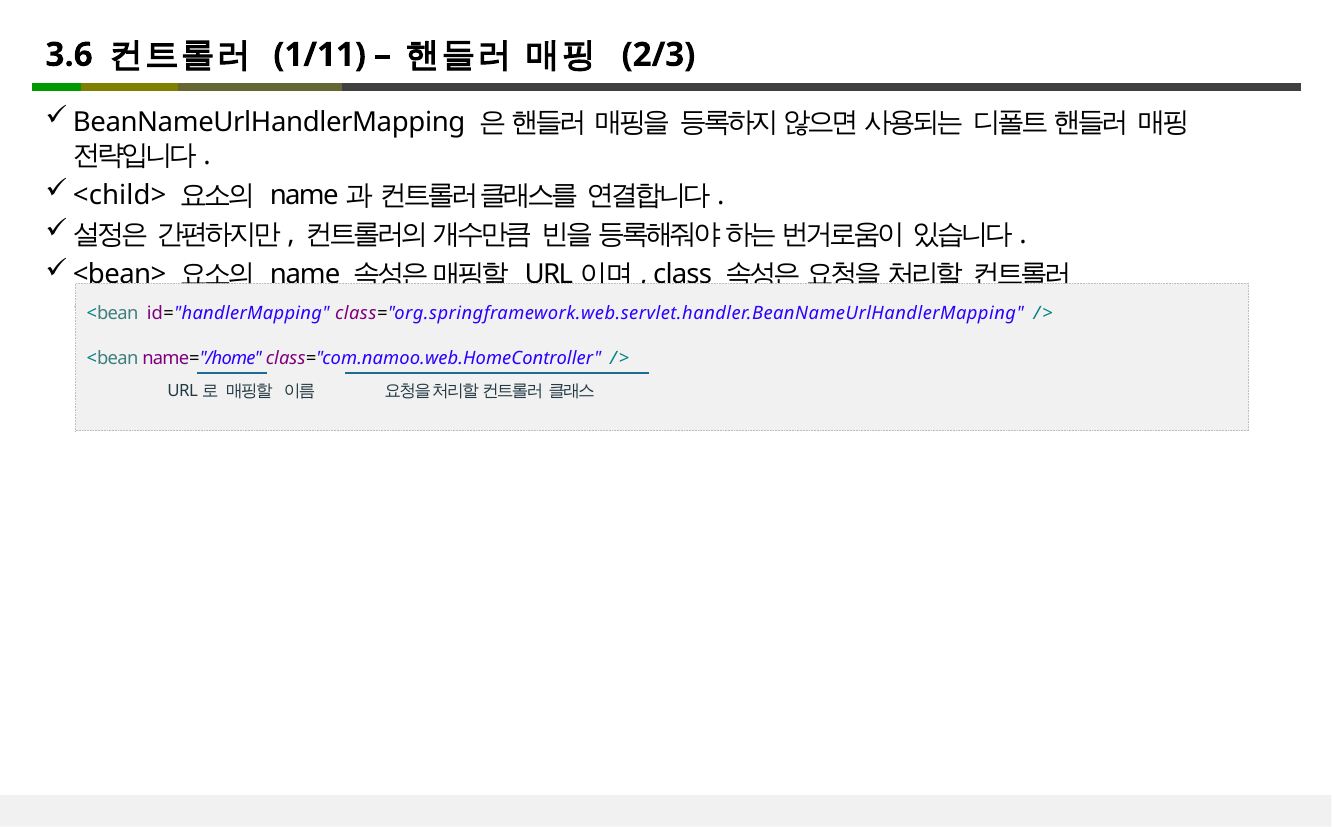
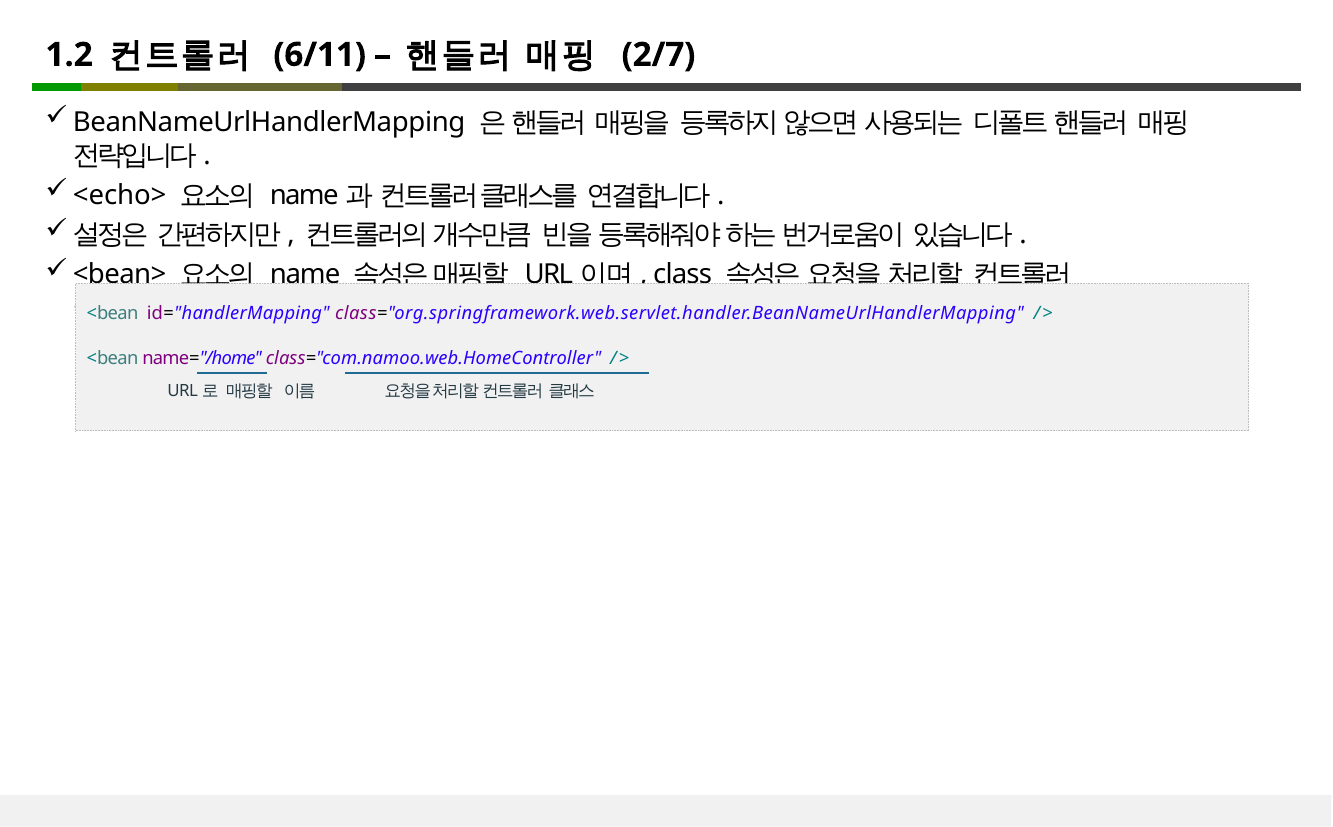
3.6: 3.6 -> 1.2 (69, 55)
1/11: 1/11 -> 6/11 (320, 55)
2/3: 2/3 -> 2/7 (658, 55)
<child>: <child> -> <echo> (120, 195)
